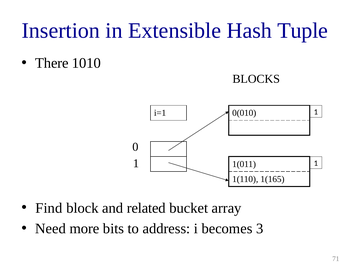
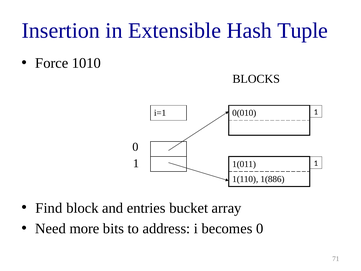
There: There -> Force (52, 63)
1(165: 1(165 -> 1(886 (272, 179)
related: related -> entries (146, 208)
becomes 3: 3 -> 0 (260, 228)
